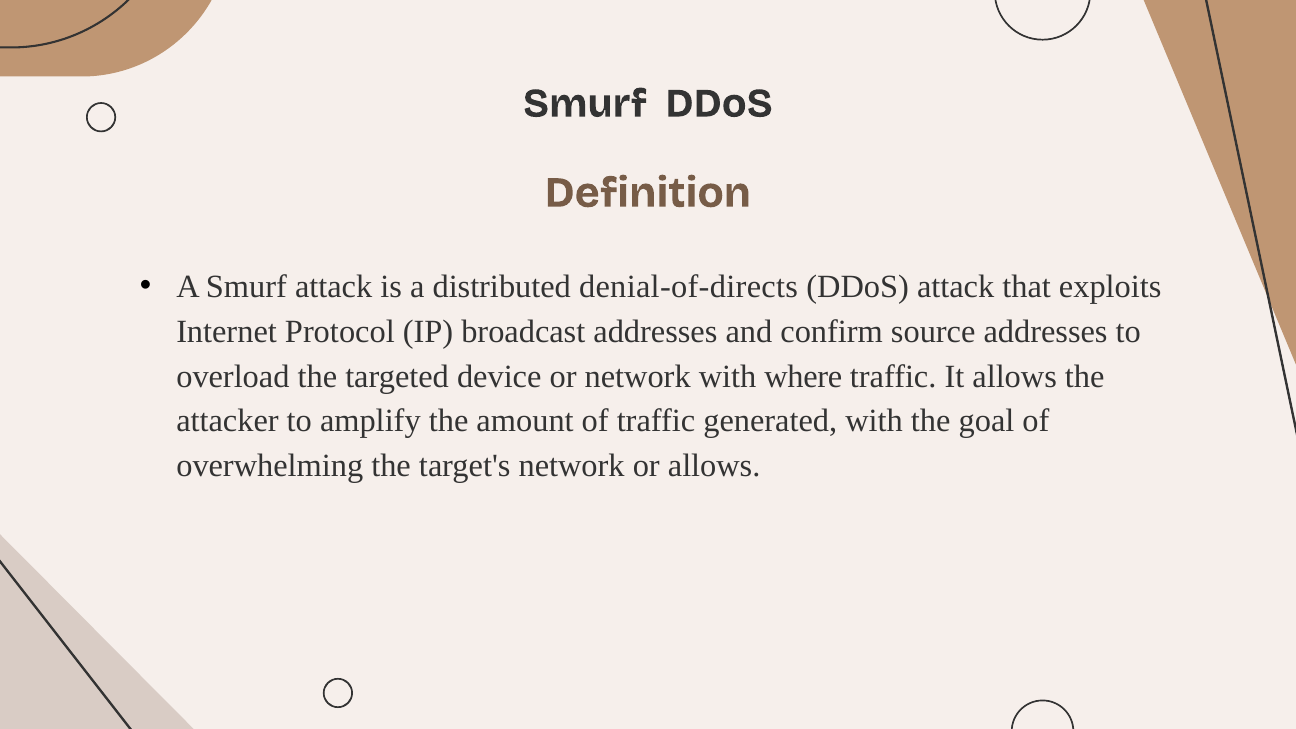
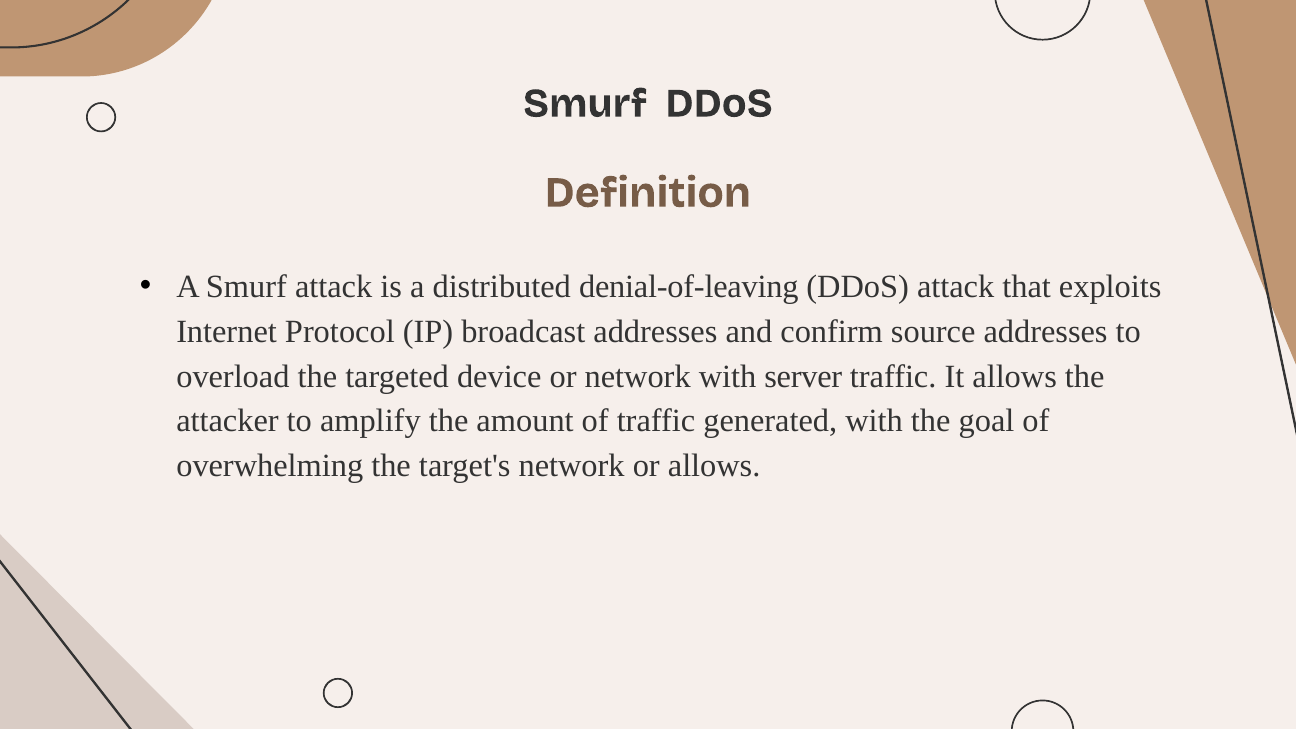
denial-of-directs: denial-of-directs -> denial-of-leaving (689, 287)
where: where -> server (803, 376)
